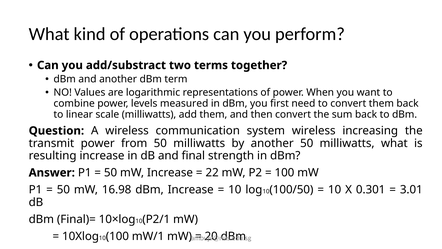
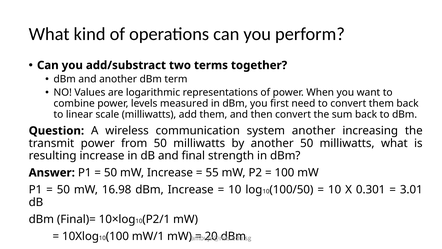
system wireless: wireless -> another (314, 131)
22: 22 -> 55 (212, 172)
